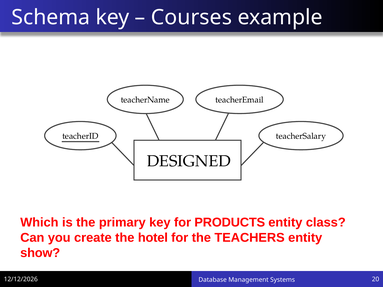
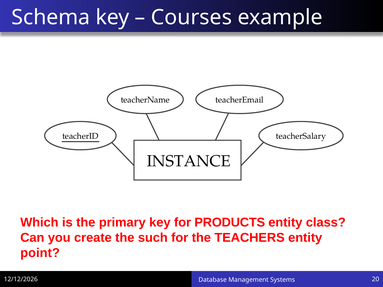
DESIGNED: DESIGNED -> INSTANCE (189, 161)
hotel: hotel -> such (153, 238)
show: show -> point (40, 253)
